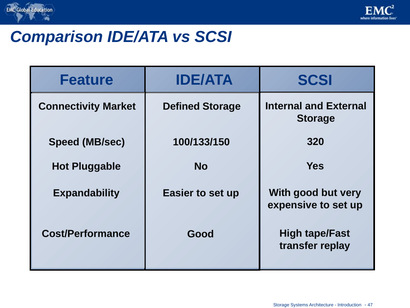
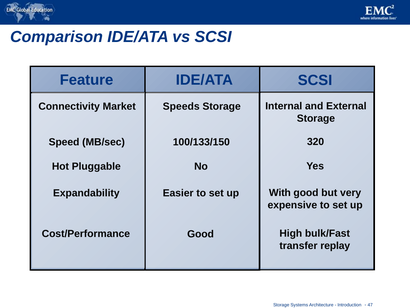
Defined: Defined -> Speeds (181, 106)
tape/Fast: tape/Fast -> bulk/Fast (327, 233)
